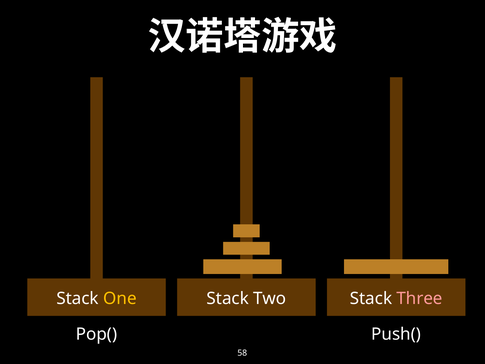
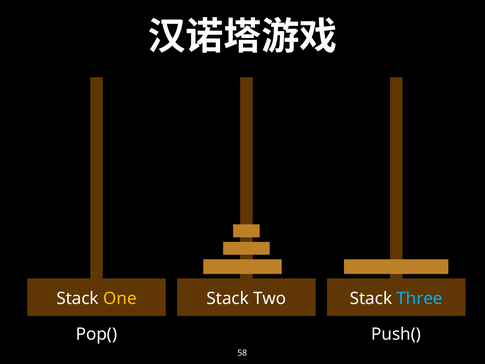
Three colour: pink -> light blue (420, 298)
